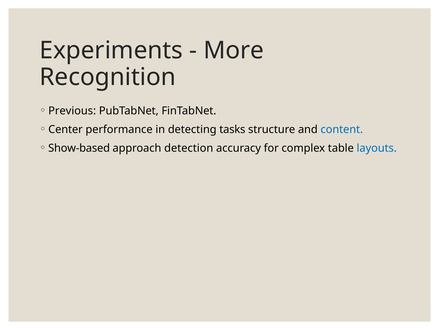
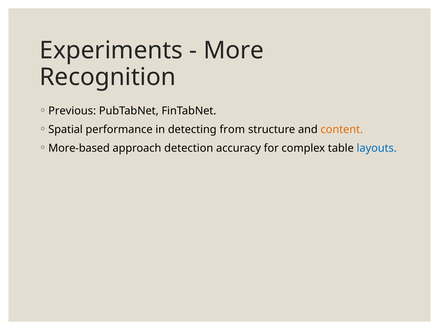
Center: Center -> Spatial (66, 129)
tasks: tasks -> from (232, 129)
content colour: blue -> orange (342, 129)
Show-based: Show-based -> More-based (79, 148)
